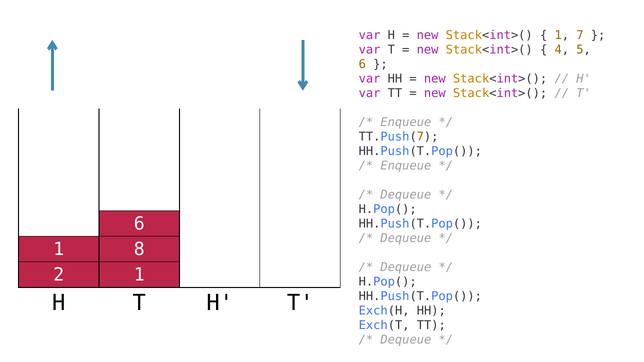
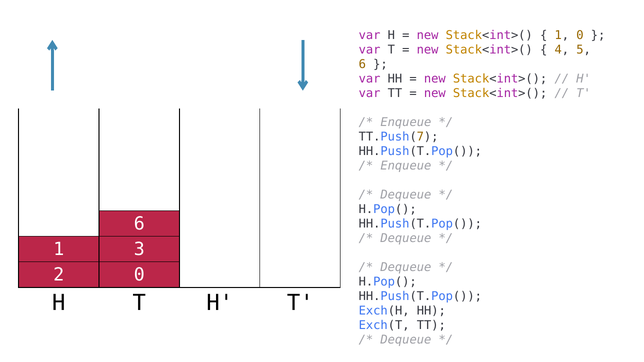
1 7: 7 -> 0 (580, 36)
8: 8 -> 3 (139, 250)
2 1: 1 -> 0 (139, 275)
